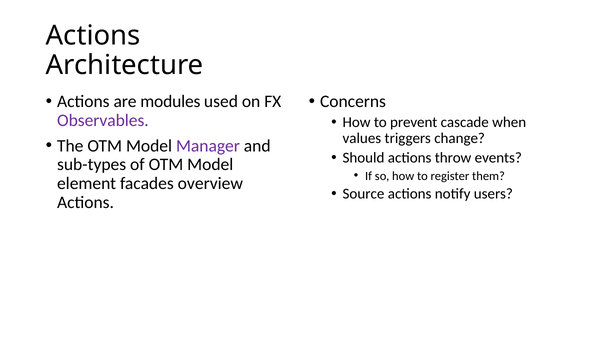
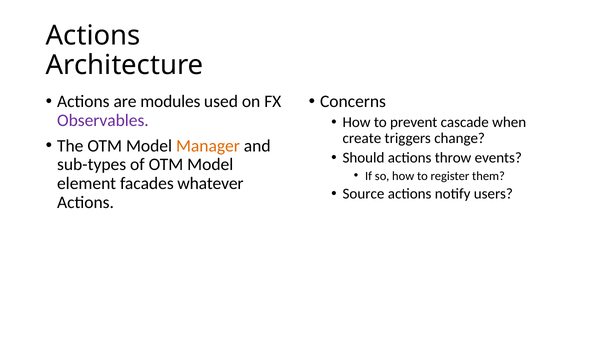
values: values -> create (362, 139)
Manager colour: purple -> orange (208, 146)
overview: overview -> whatever (210, 184)
